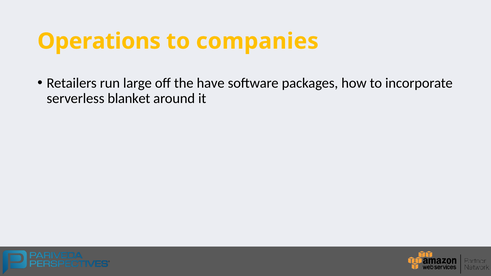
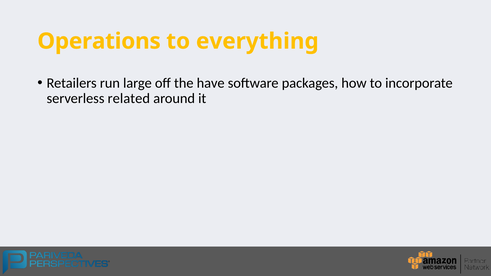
companies: companies -> everything (257, 41)
blanket: blanket -> related (129, 98)
